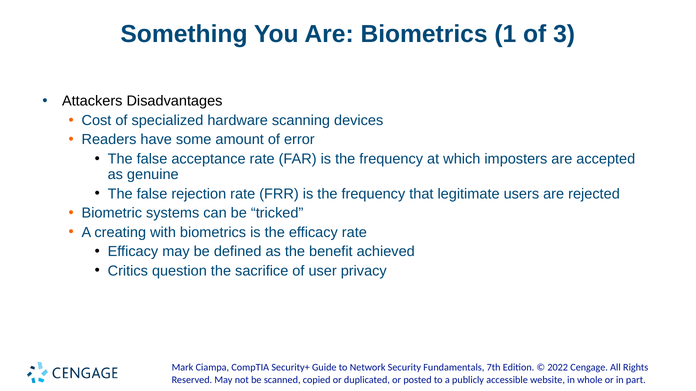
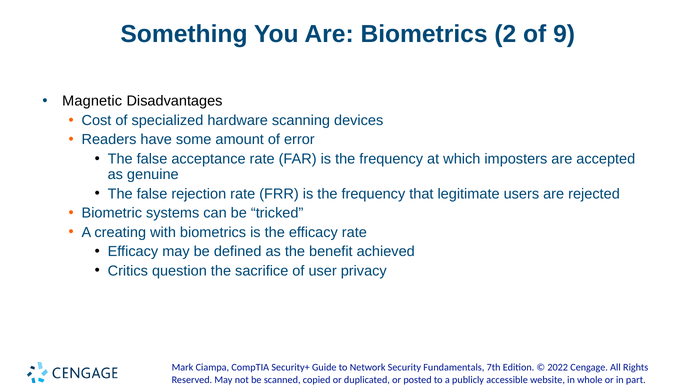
1: 1 -> 2 (505, 34)
3: 3 -> 9 (564, 34)
Attackers: Attackers -> Magnetic (92, 101)
